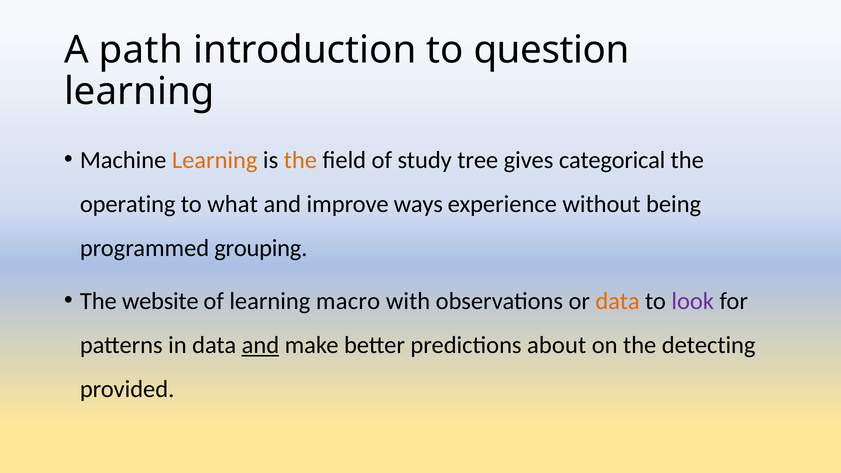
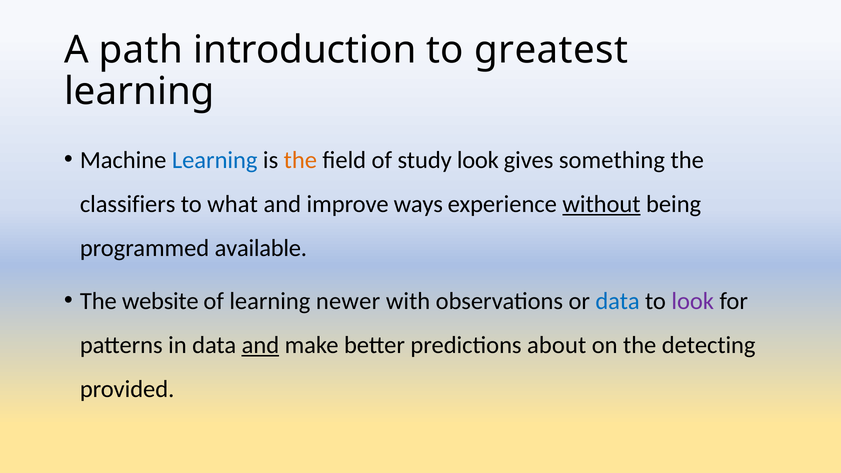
question: question -> greatest (551, 50)
Learning colour: orange -> blue (215, 160)
study tree: tree -> look (478, 160)
categorical: categorical -> something (612, 160)
operating: operating -> classifiers (128, 204)
without underline: none -> present (601, 204)
grouping: grouping -> available (261, 248)
macro: macro -> newer (348, 301)
data colour: orange -> blue (618, 301)
